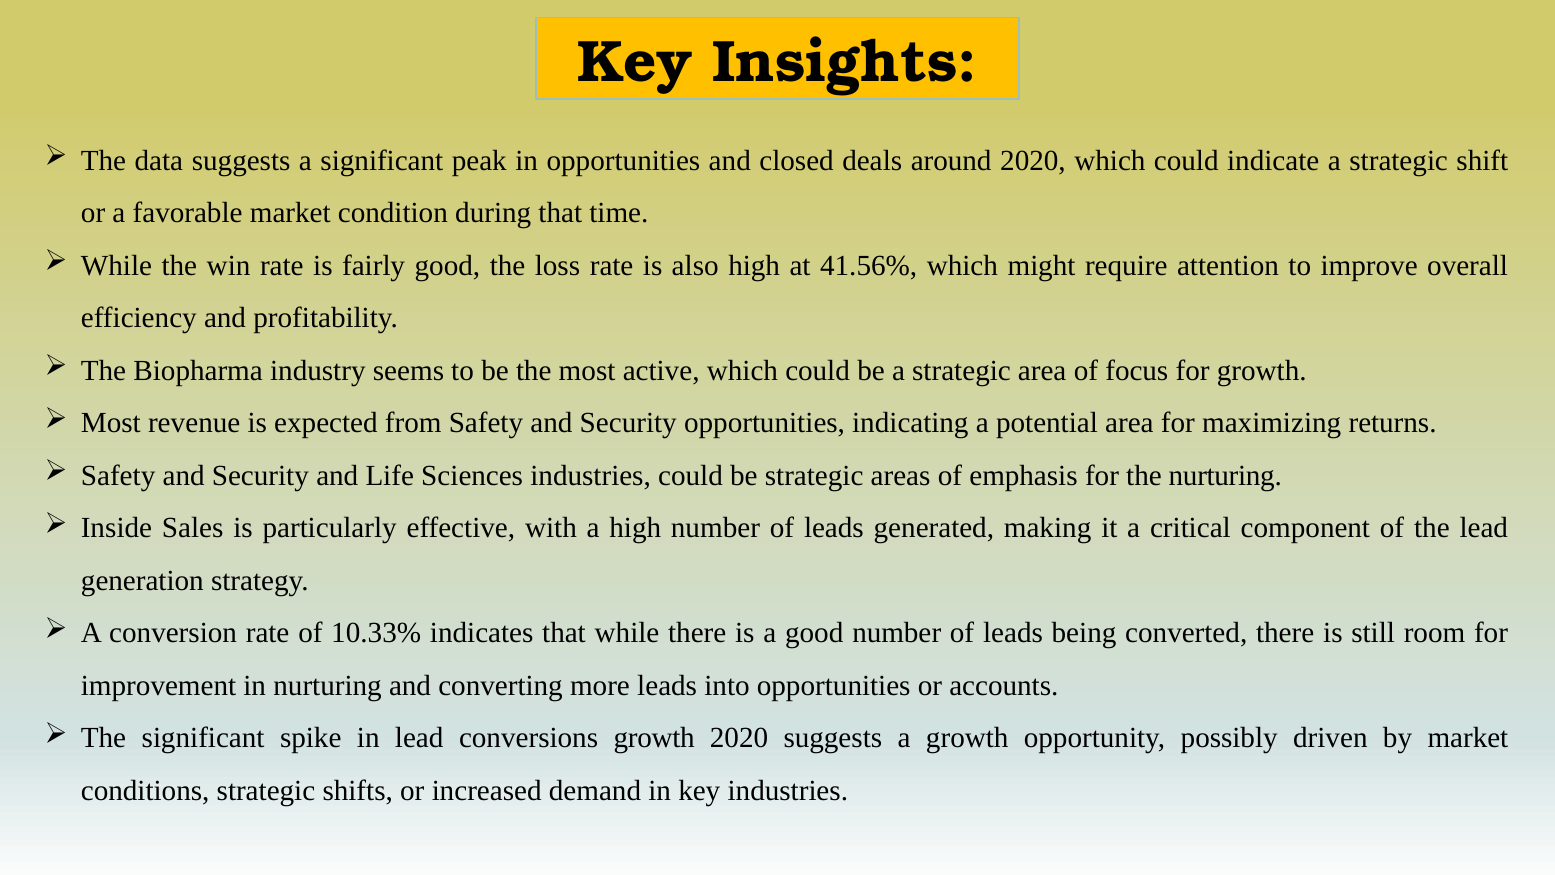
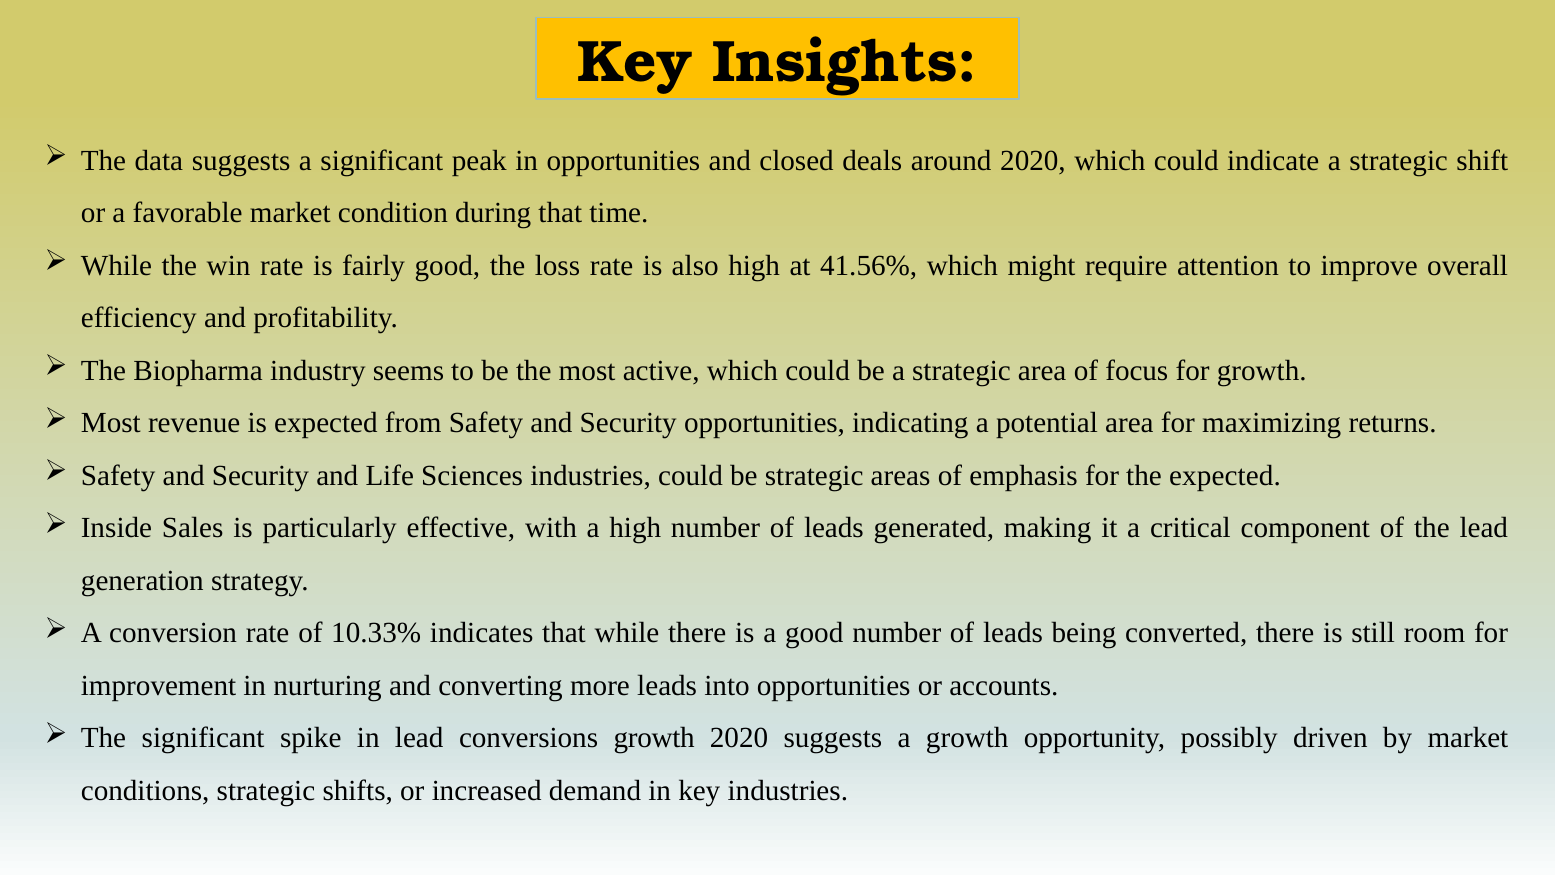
the nurturing: nurturing -> expected (1225, 476)
